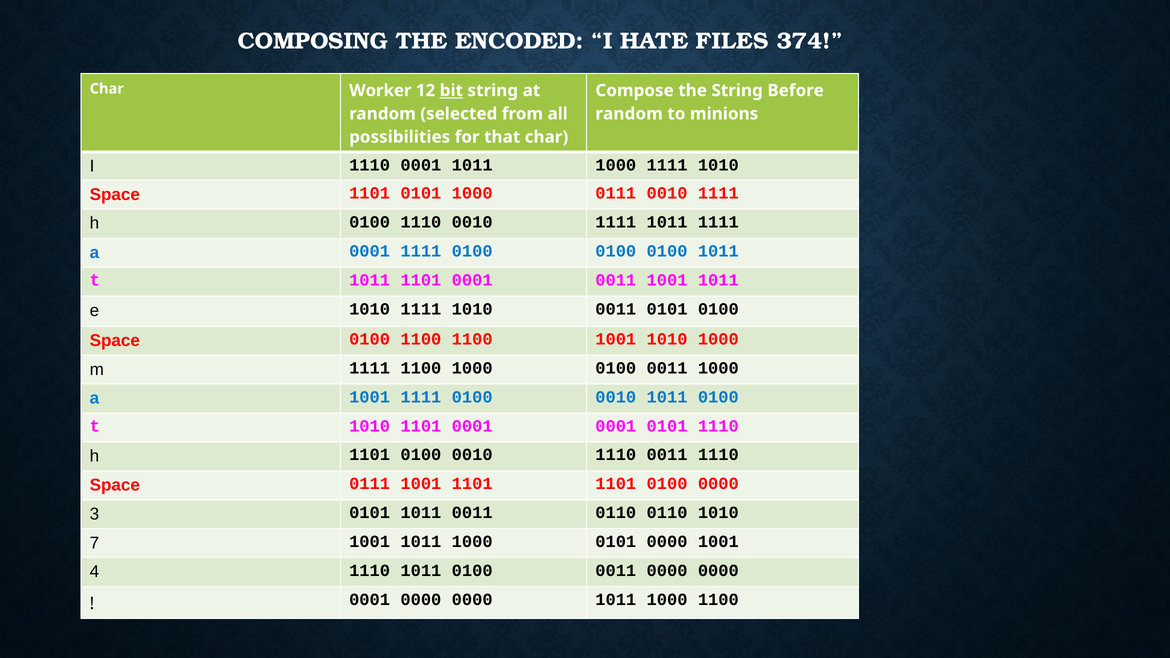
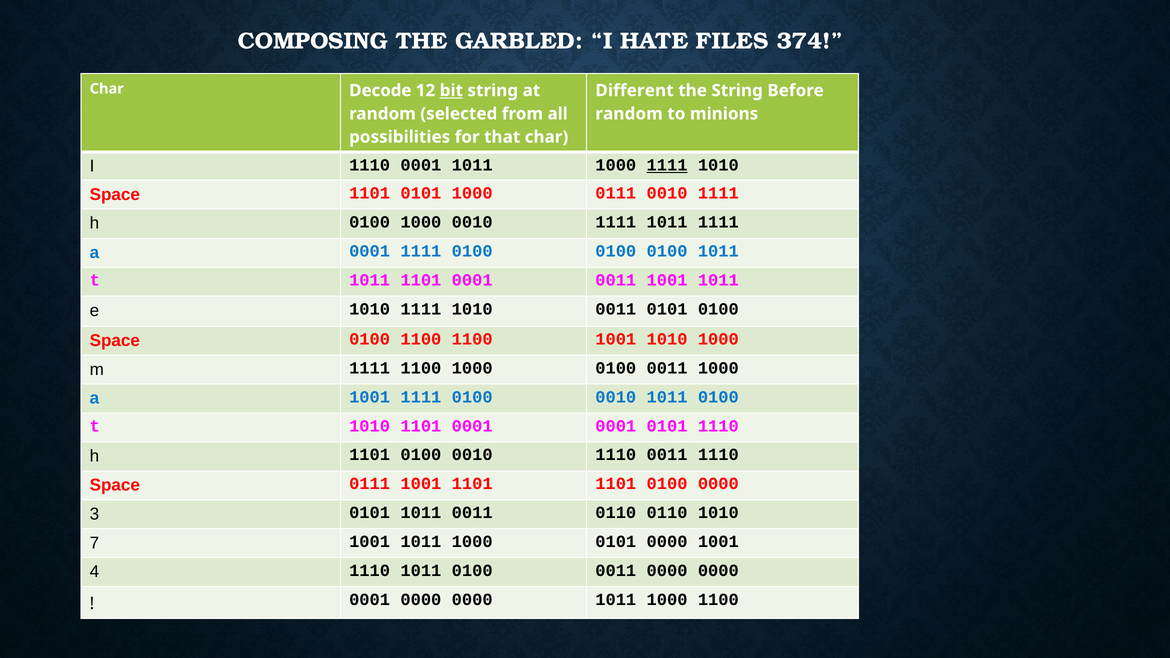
ENCODED: ENCODED -> GARBLED (519, 41)
Worker: Worker -> Decode (380, 91)
Compose: Compose -> Different (634, 91)
1111 underline: none -> present (667, 165)
0100 1110: 1110 -> 1000 (421, 222)
